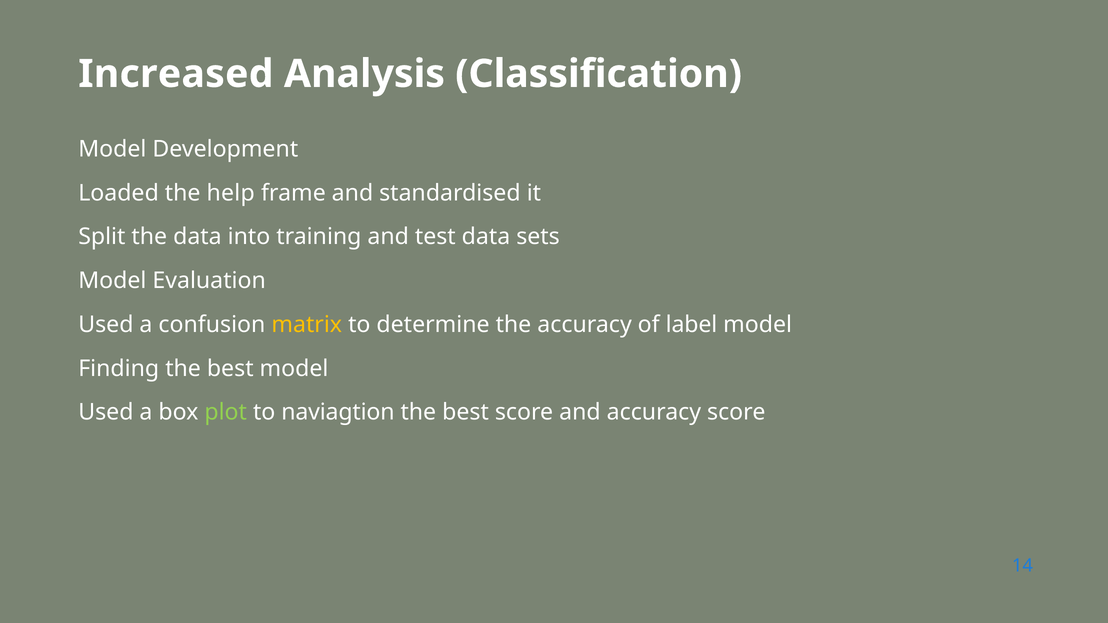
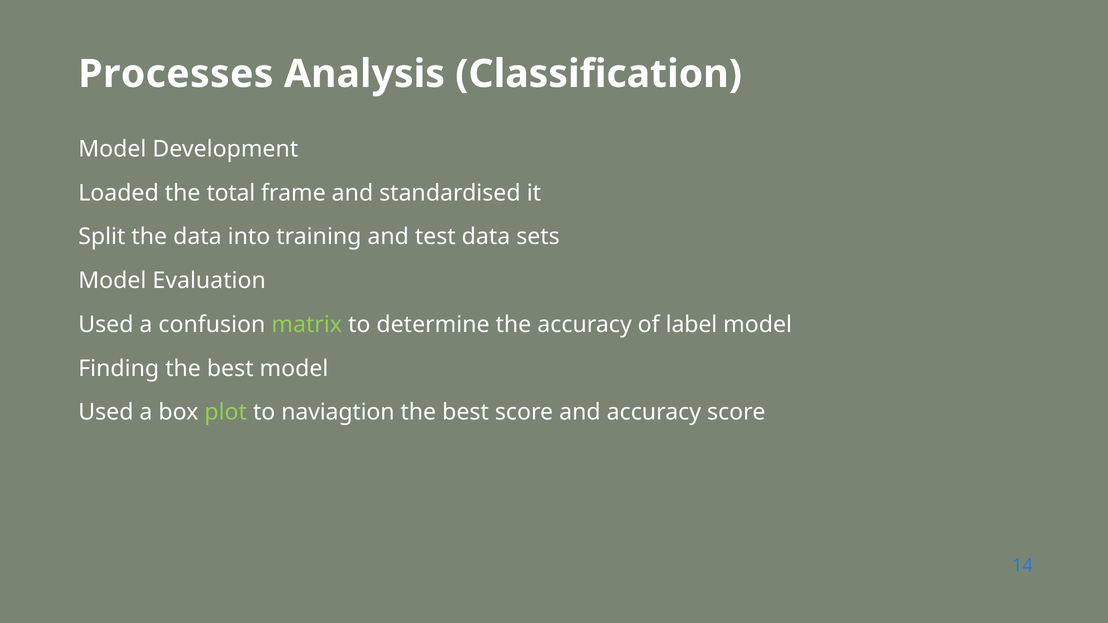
Increased: Increased -> Processes (176, 74)
help: help -> total (231, 193)
matrix colour: yellow -> light green (307, 325)
